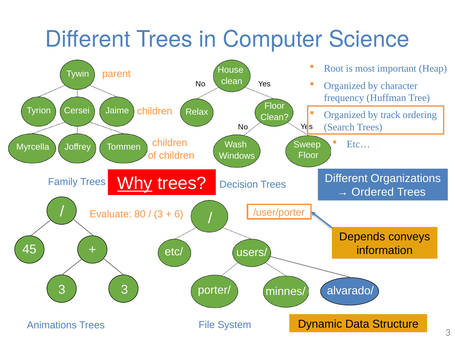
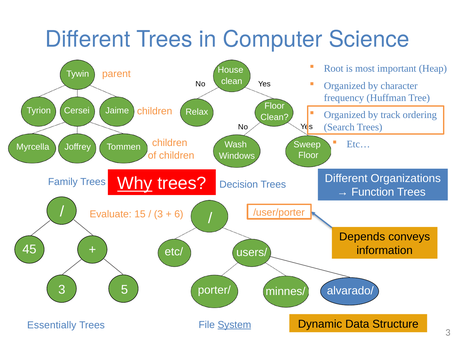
Ordered: Ordered -> Function (373, 192)
80: 80 -> 15 (140, 214)
3 3: 3 -> 5 (124, 290)
System underline: none -> present (234, 325)
Animations: Animations -> Essentially (52, 325)
